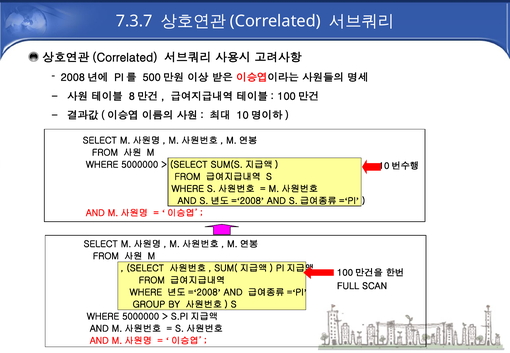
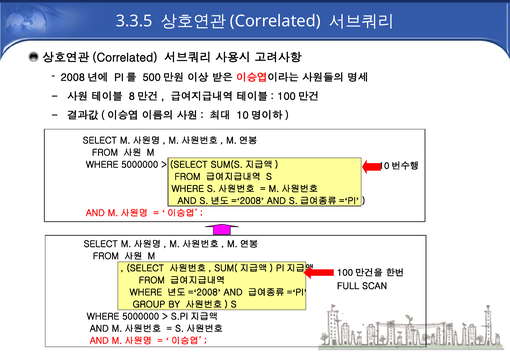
7.3.7: 7.3.7 -> 3.3.5 (134, 21)
